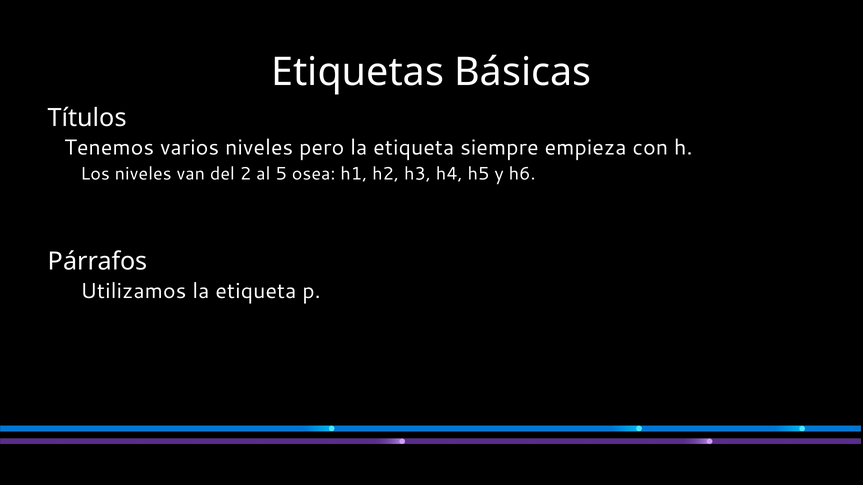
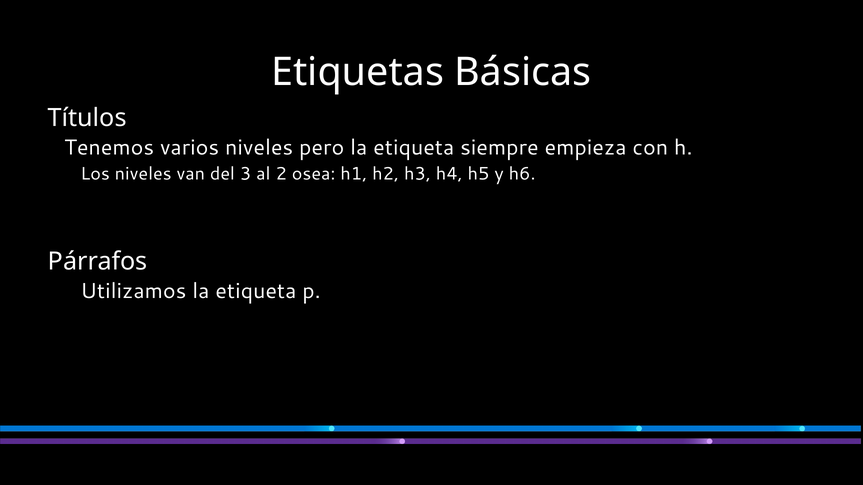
2: 2 -> 3 (246, 174)
5: 5 -> 2 (281, 174)
